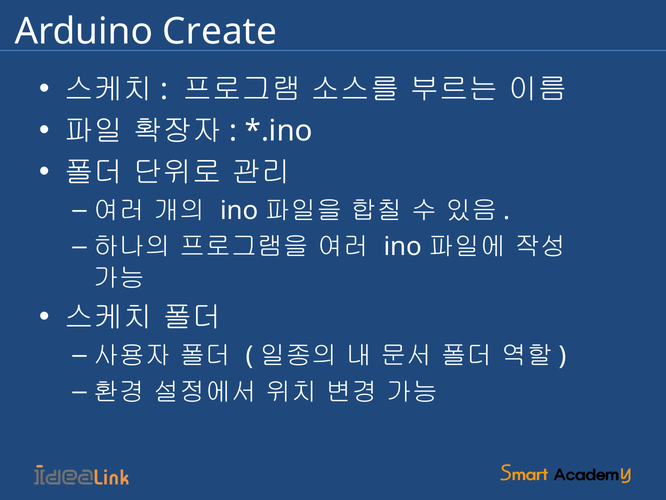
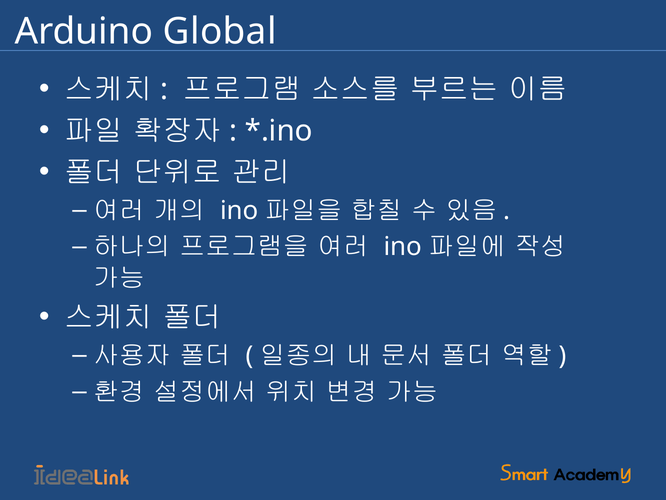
Create: Create -> Global (220, 32)
